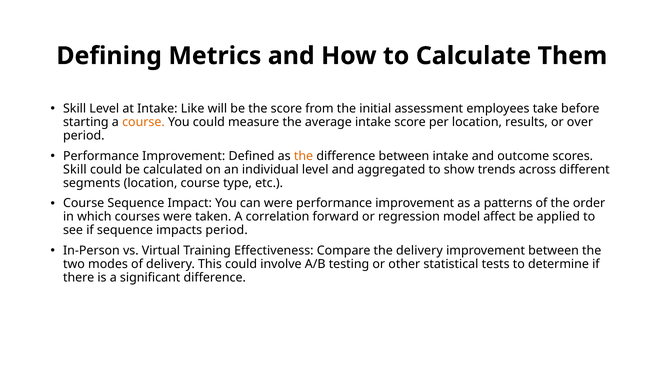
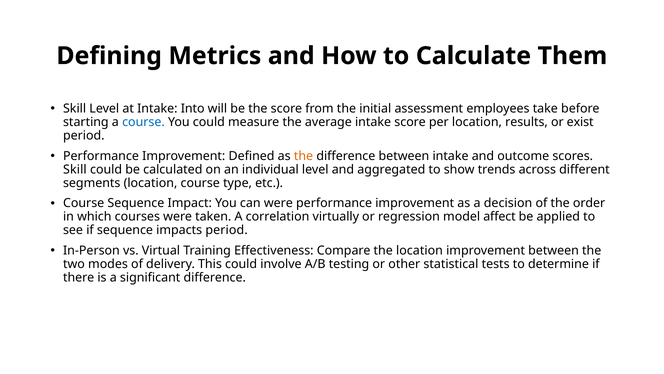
Like: Like -> Into (193, 109)
course colour: orange -> blue (143, 122)
over: over -> exist (580, 122)
patterns: patterns -> decision (508, 203)
forward: forward -> virtually (336, 217)
the delivery: delivery -> location (419, 250)
